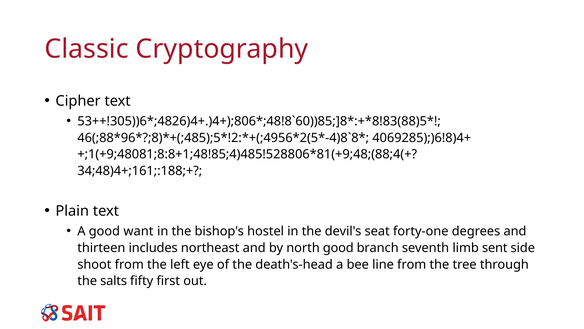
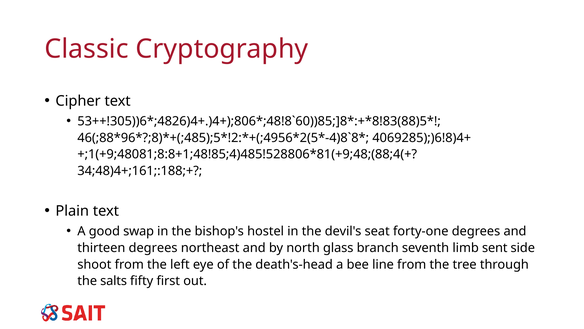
want: want -> swap (139, 231)
thirteen includes: includes -> degrees (153, 247)
north good: good -> glass (338, 247)
